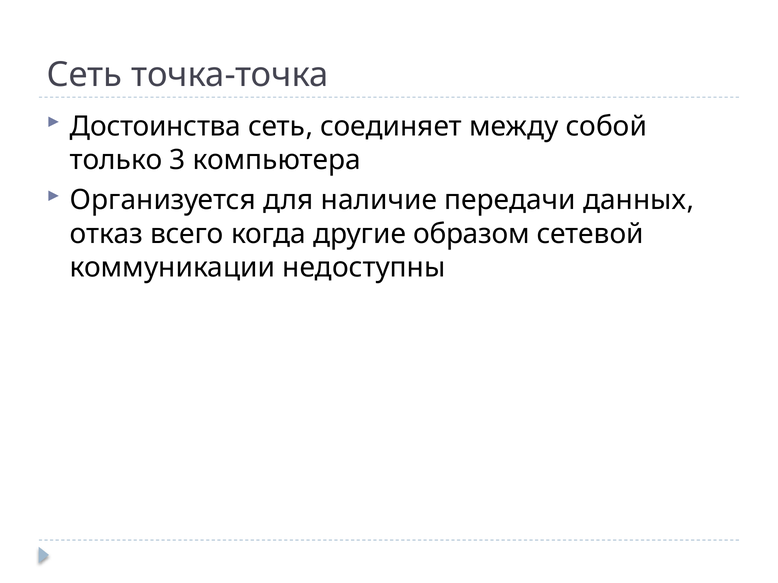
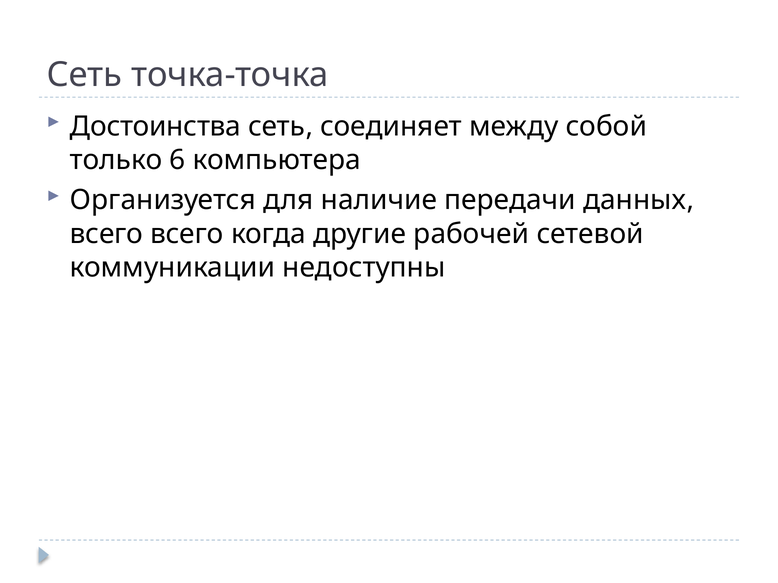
3: 3 -> 6 (177, 160)
отказ: отказ -> всего (106, 234)
образом: образом -> рабочей (471, 234)
